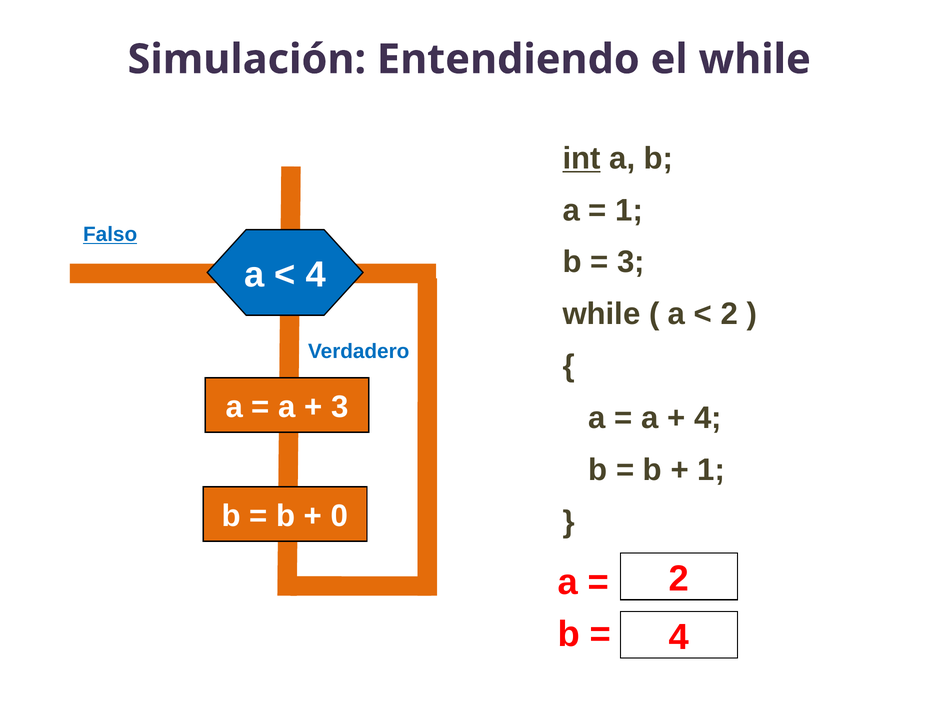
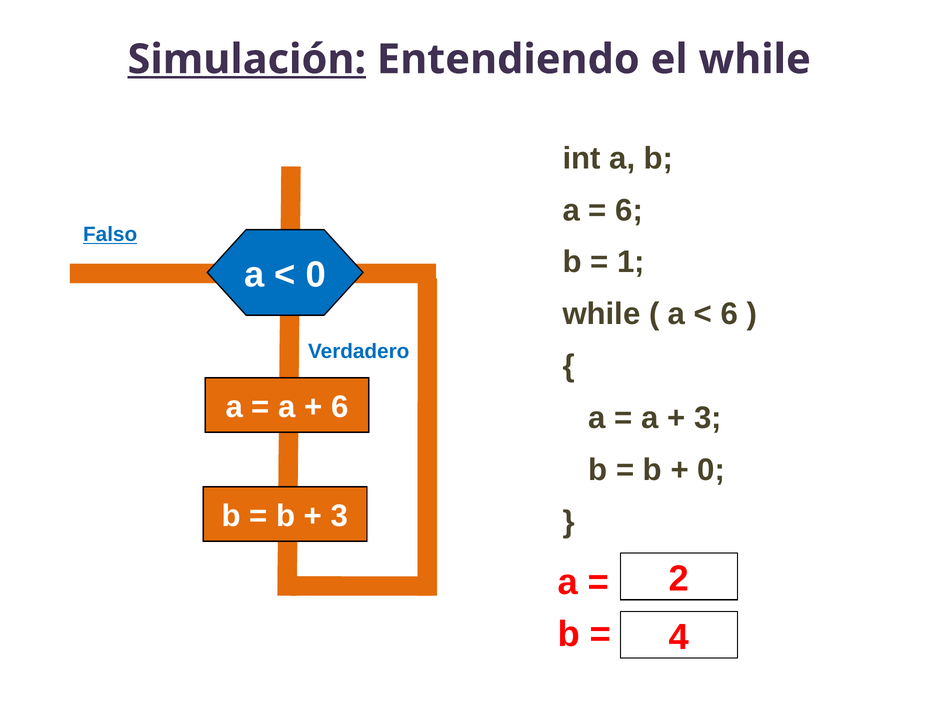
Simulación underline: none -> present (247, 59)
int underline: present -> none (582, 158)
1: 1 -> 6 (629, 210)
3: 3 -> 1 (631, 262)
4: 4 -> 0 (316, 275)
2: 2 -> 6 (729, 314)
3: 3 -> 6 (340, 407)
4: 4 -> 3 (708, 418)
1: 1 -> 0 (711, 470)
0: 0 -> 3 (340, 516)
